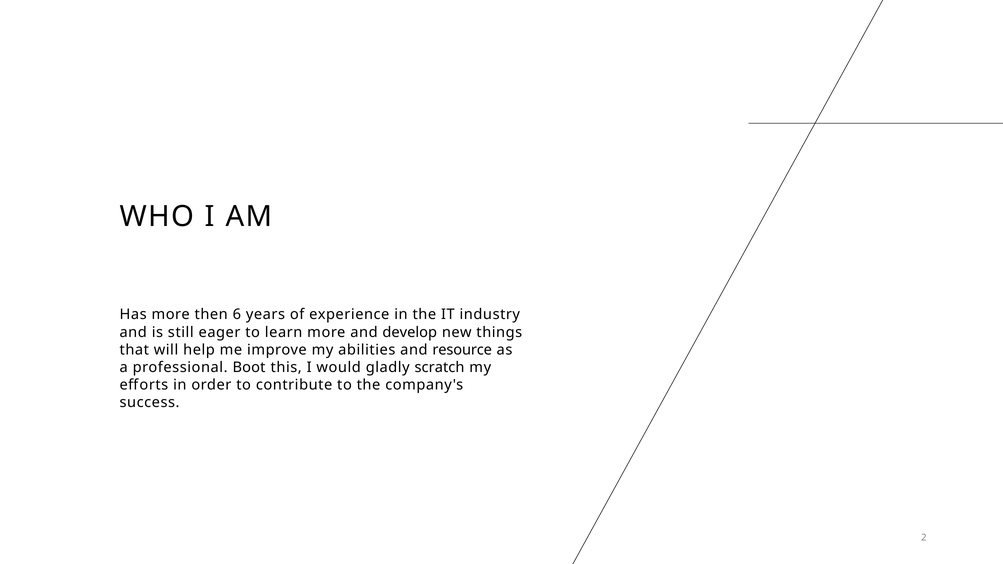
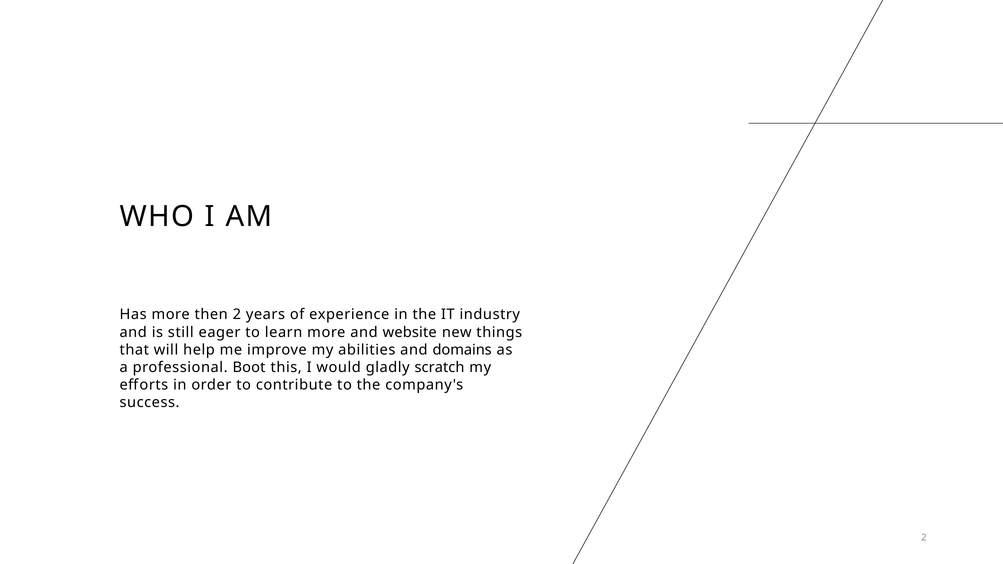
then 6: 6 -> 2 (237, 315)
develop: develop -> website (410, 332)
resource: resource -> domains (462, 350)
